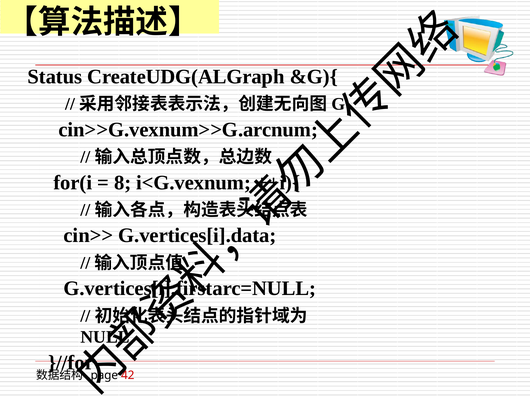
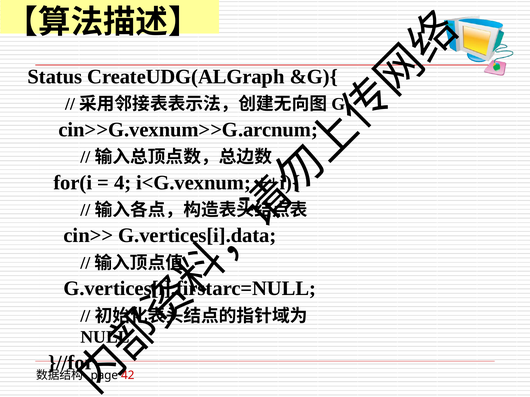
8: 8 -> 4 (123, 183)
